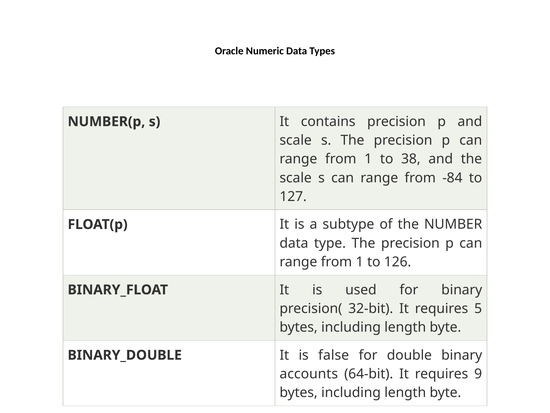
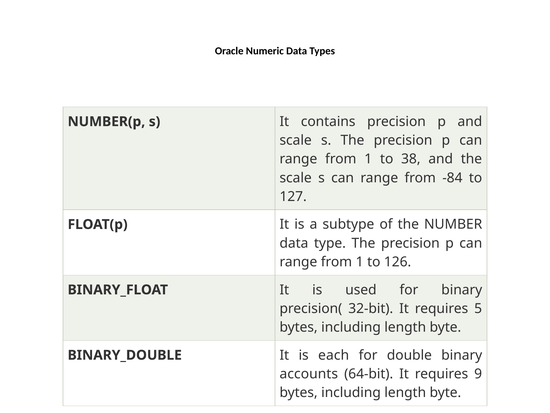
false: false -> each (334, 355)
